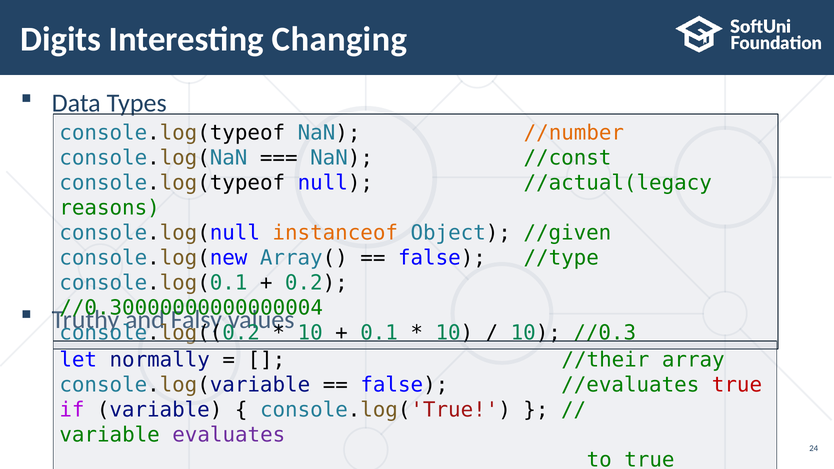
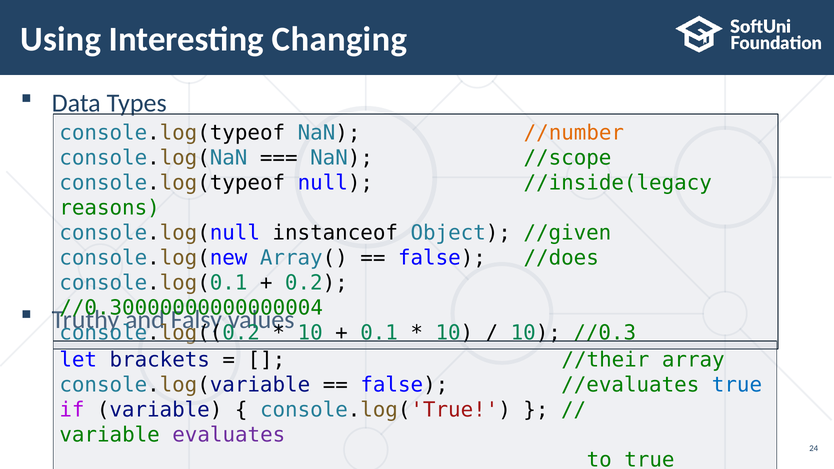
Digits: Digits -> Using (61, 40)
//const: //const -> //scope (567, 158)
//actual(legacy: //actual(legacy -> //inside(legacy (618, 183)
instanceof colour: orange -> black (335, 233)
//type: //type -> //does (561, 258)
normally: normally -> brackets (160, 360)
true colour: red -> blue (737, 385)
